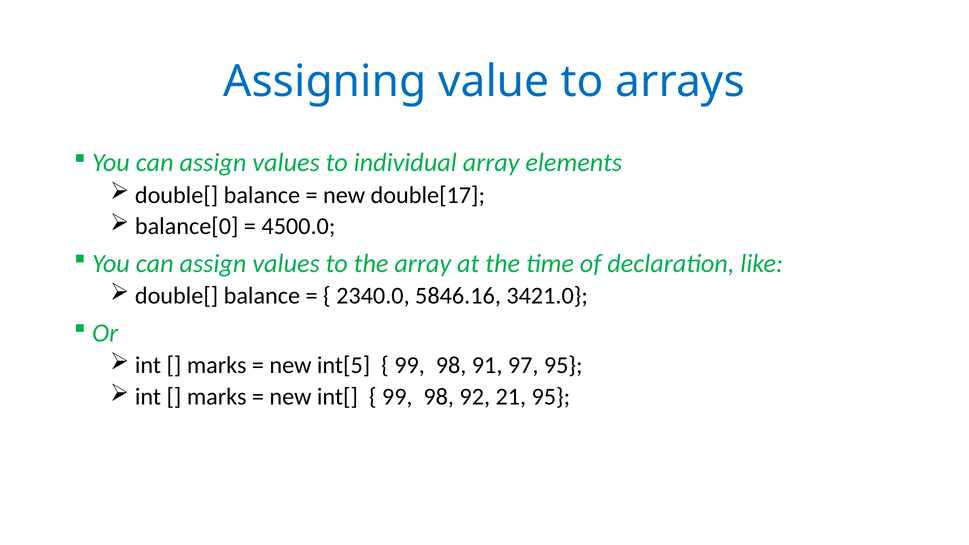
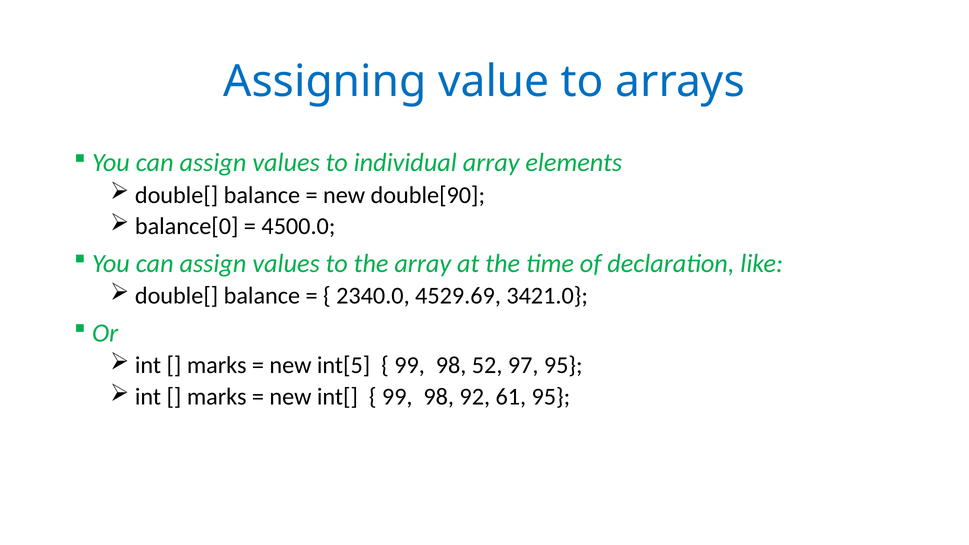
double[17: double[17 -> double[90 (428, 195)
5846.16: 5846.16 -> 4529.69 (458, 296)
91: 91 -> 52 (487, 365)
21: 21 -> 61 (511, 397)
